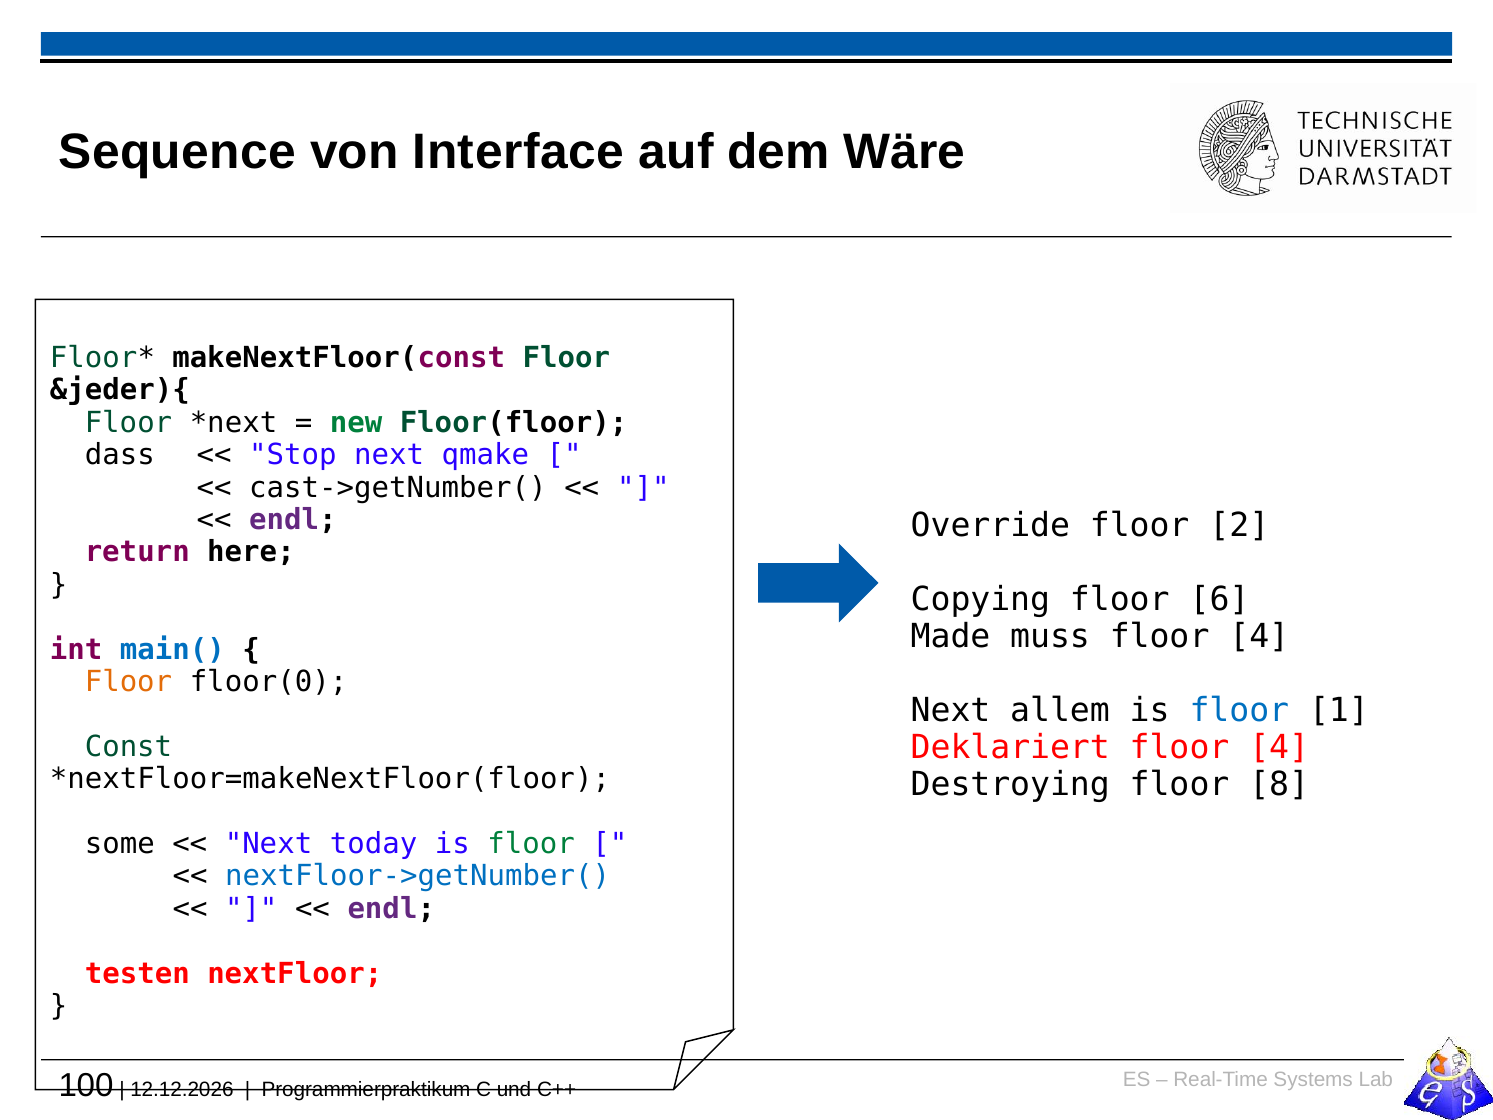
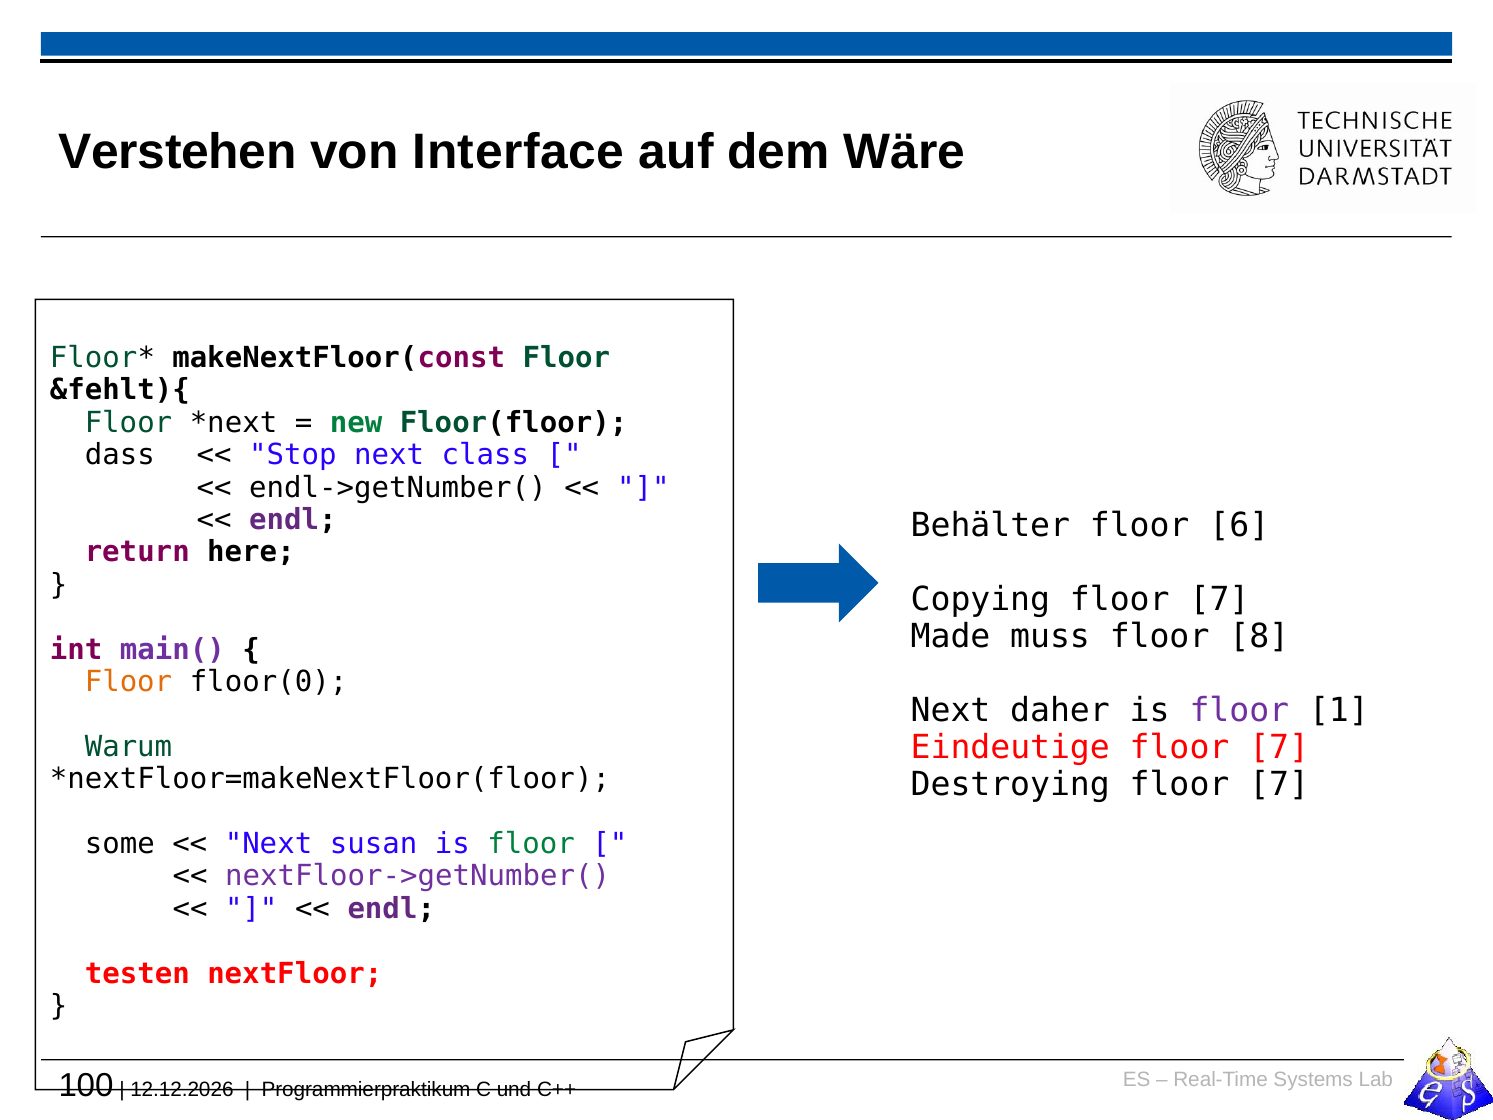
Sequence: Sequence -> Verstehen (178, 152)
&jeder){: &jeder){ -> &fehlt){ (120, 390)
qmake: qmake -> class (485, 455)
cast->getNumber(: cast->getNumber( -> endl->getNumber( (398, 487)
Override: Override -> Behälter (990, 525)
2: 2 -> 6 (1239, 525)
Copying floor 6: 6 -> 7 (1219, 599)
4: 4 -> 8 (1259, 636)
main( colour: blue -> purple (172, 649)
allem: allem -> daher (1060, 710)
floor colour: blue -> purple (1239, 710)
Deklariert: Deklariert -> Eindeutige (1010, 747)
4: 4 -> 7 (1279, 747)
Const: Const -> Warum (129, 747)
Destroying floor 8: 8 -> 7 (1279, 784)
today: today -> susan (374, 844)
nextFloor->getNumber( colour: blue -> purple (418, 876)
